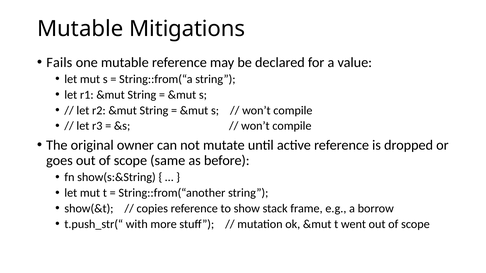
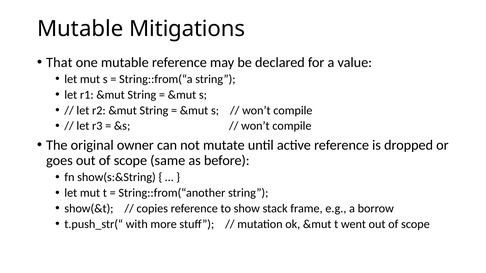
Fails: Fails -> That (59, 62)
